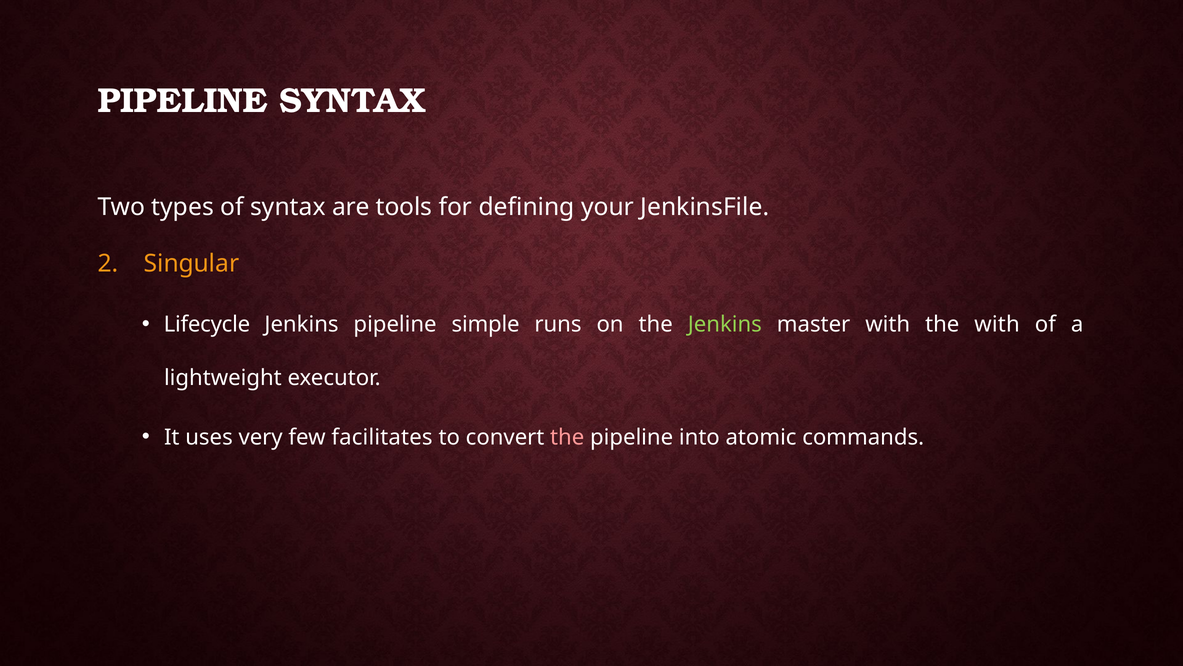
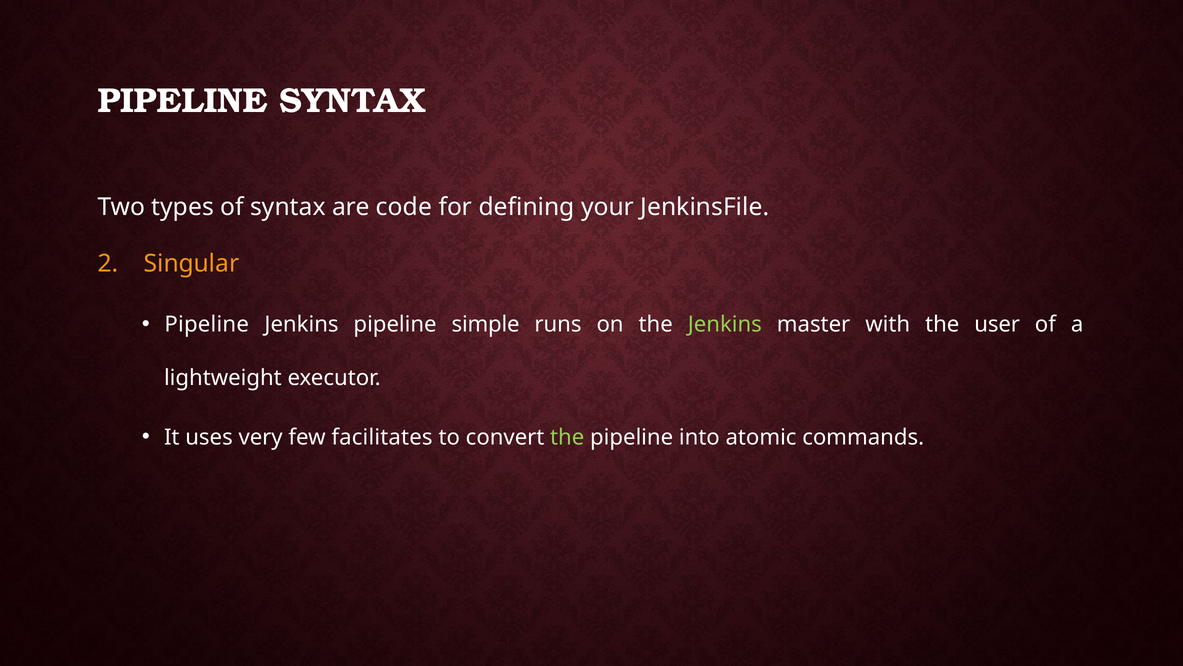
tools: tools -> code (404, 207)
Lifecycle: Lifecycle -> Pipeline (207, 324)
the with: with -> user (997, 324)
the colour: pink -> light green (567, 437)
